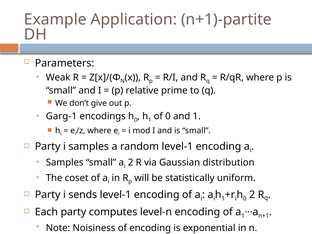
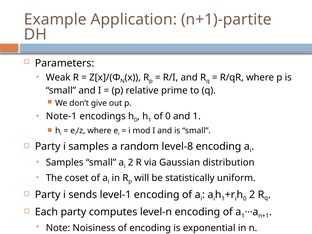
Garg-1: Garg-1 -> Note-1 (61, 116)
random level-1: level-1 -> level-8 (177, 146)
